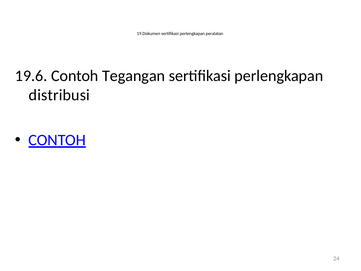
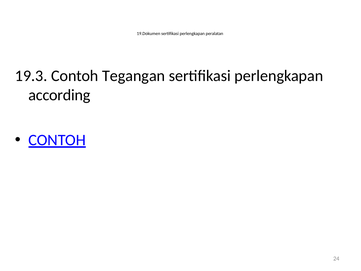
19.6: 19.6 -> 19.3 (31, 76)
distribusi: distribusi -> according (59, 95)
